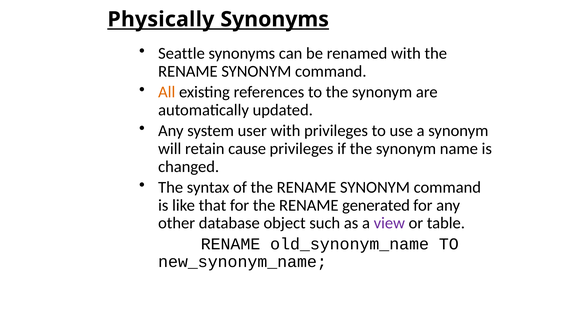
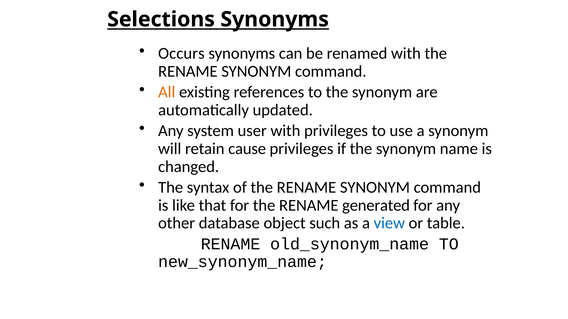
Physically: Physically -> Selections (161, 19)
Seattle: Seattle -> Occurs (181, 54)
view colour: purple -> blue (389, 223)
